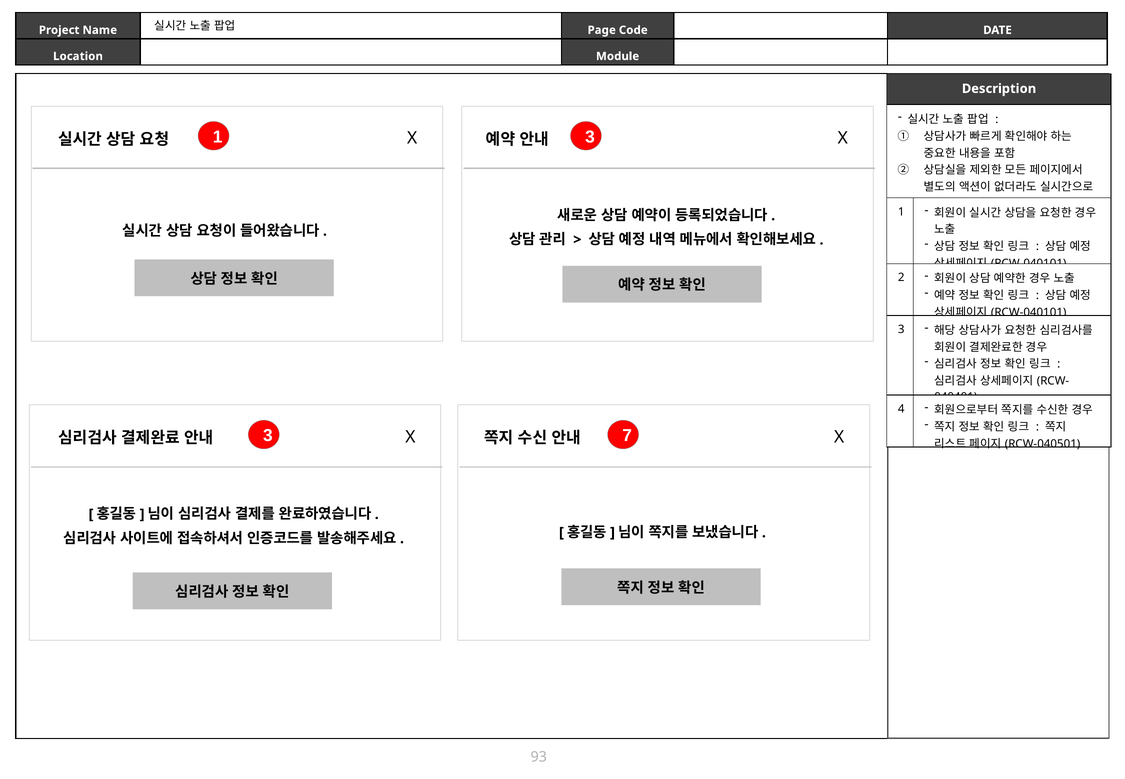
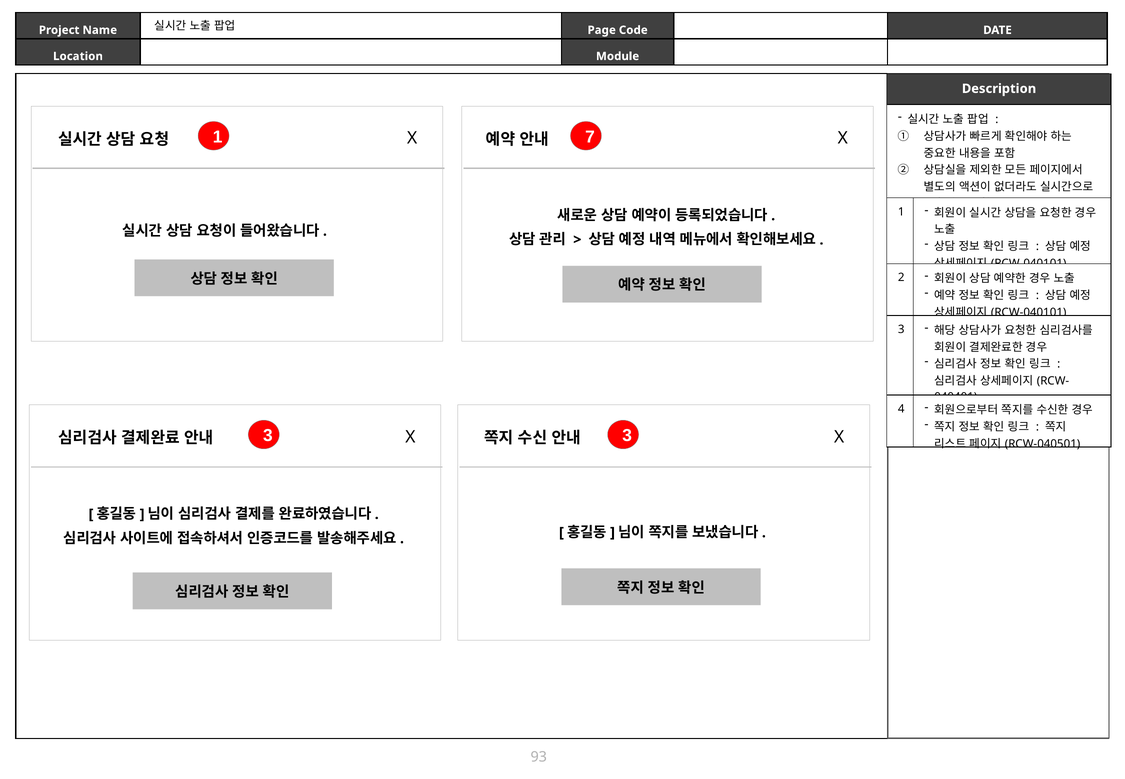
1 3: 3 -> 7 (590, 137)
3 7: 7 -> 3 (627, 436)
